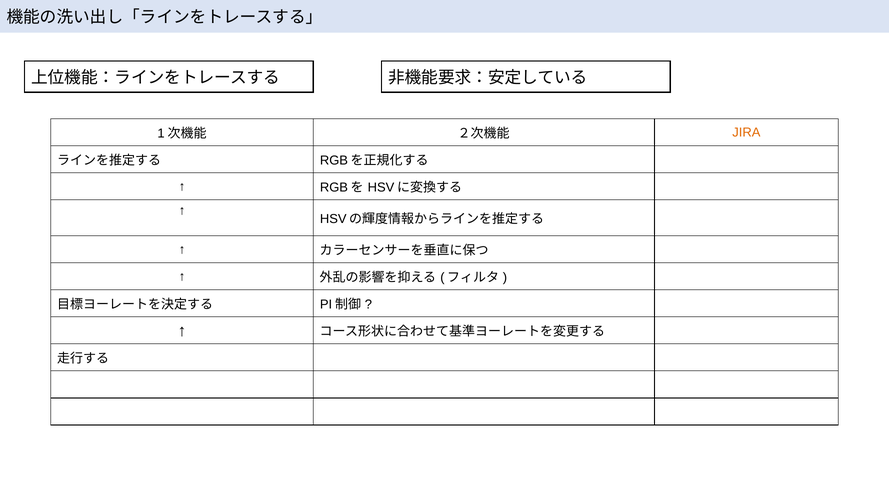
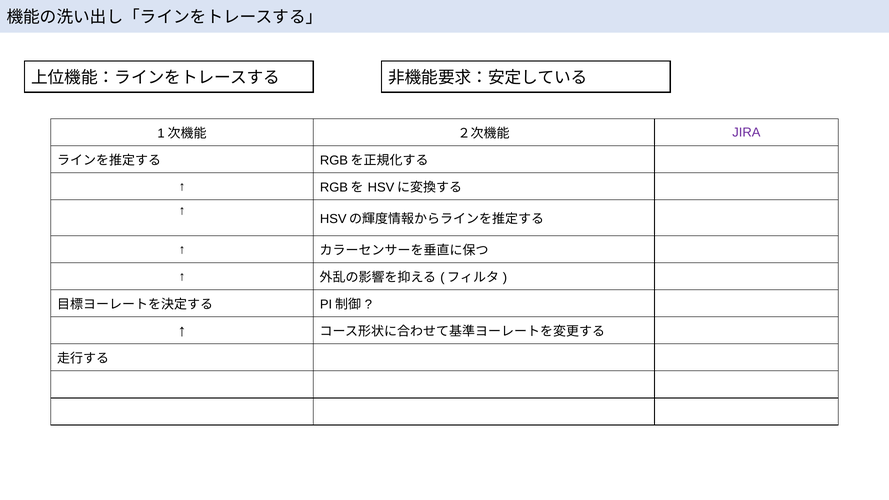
JIRA colour: orange -> purple (746, 132)
